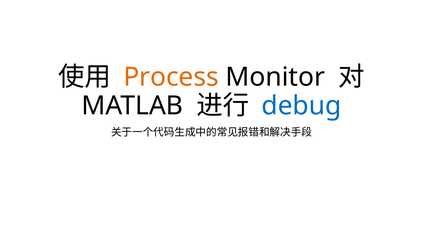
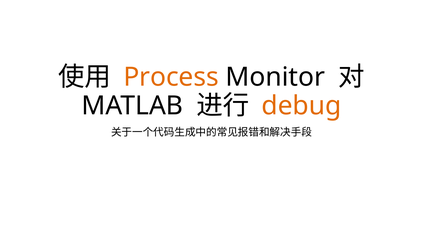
debug colour: blue -> orange (301, 106)
